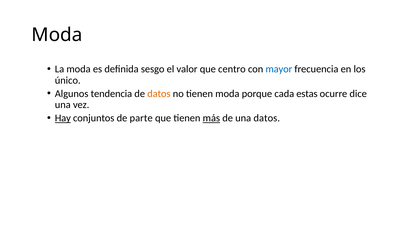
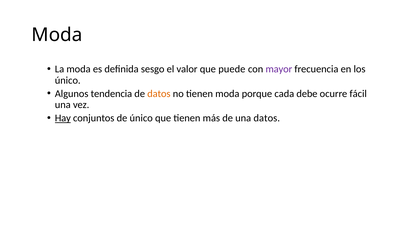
centro: centro -> puede (232, 69)
mayor colour: blue -> purple (279, 69)
estas: estas -> debe (307, 94)
dice: dice -> fácil (358, 94)
de parte: parte -> único (141, 118)
más underline: present -> none (211, 118)
